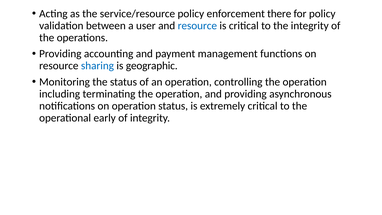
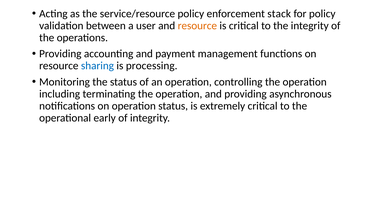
there: there -> stack (279, 14)
resource colour: blue -> orange (197, 26)
geographic: geographic -> processing (152, 66)
